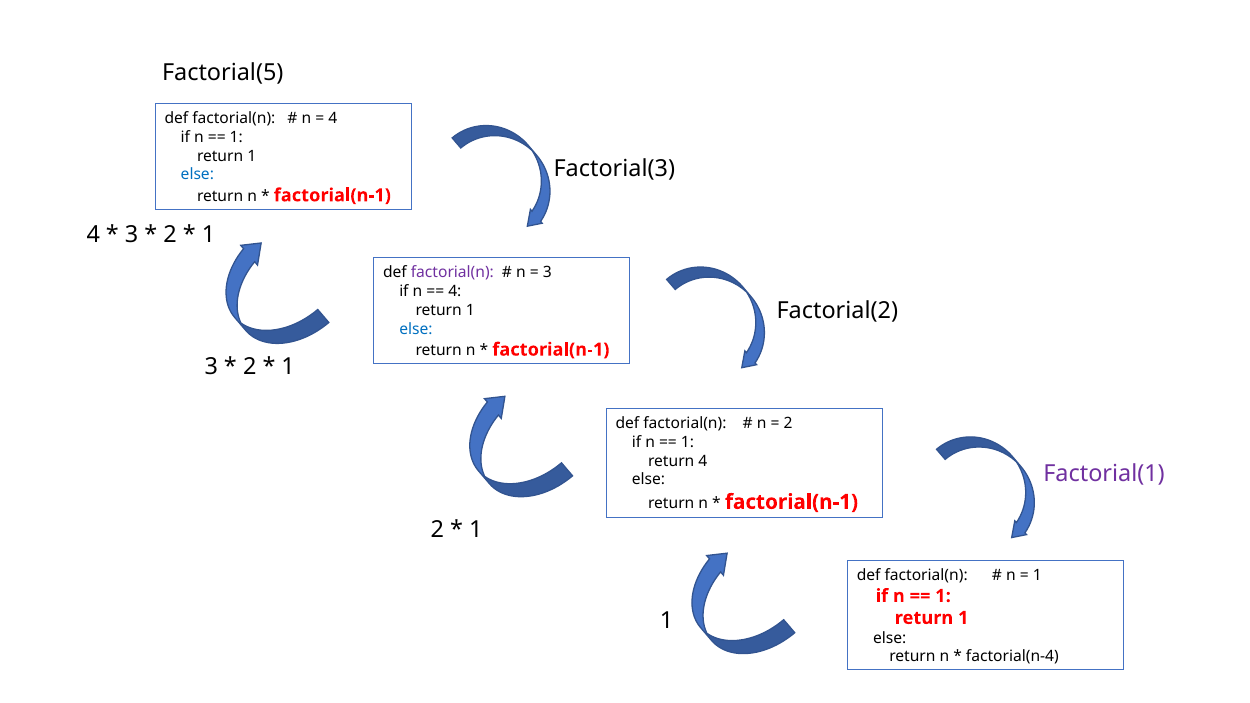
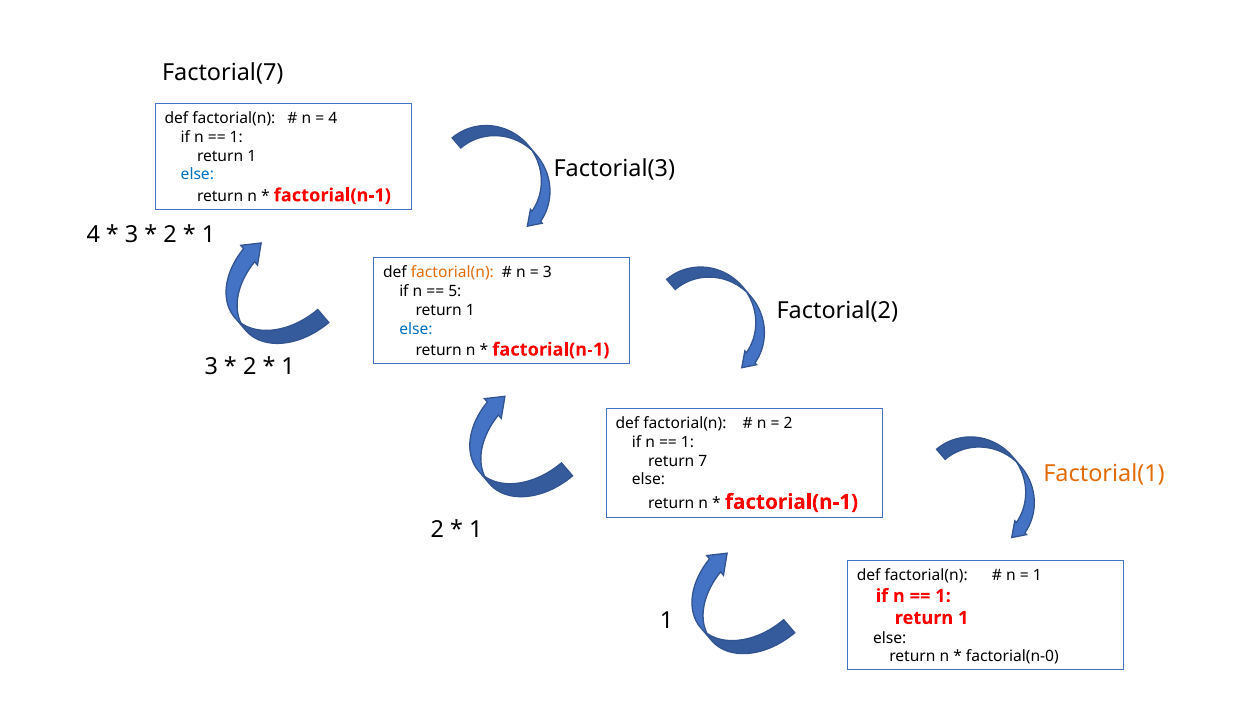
Factorial(5: Factorial(5 -> Factorial(7 (223, 73)
factorial(n colour: purple -> orange (452, 273)
4: 4 -> 5 (455, 292)
return 4: 4 -> 7 (703, 461)
Factorial(1 colour: purple -> orange (1104, 473)
factorial(n-4: factorial(n-4 -> factorial(n-0 (1012, 657)
